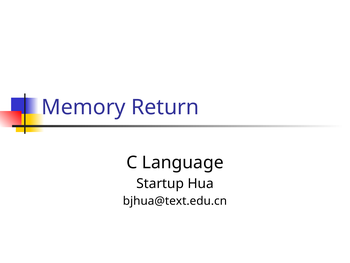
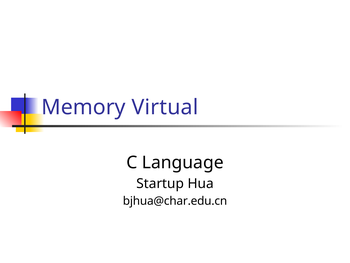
Return: Return -> Virtual (165, 107)
bjhua@text.edu.cn: bjhua@text.edu.cn -> bjhua@char.edu.cn (175, 201)
